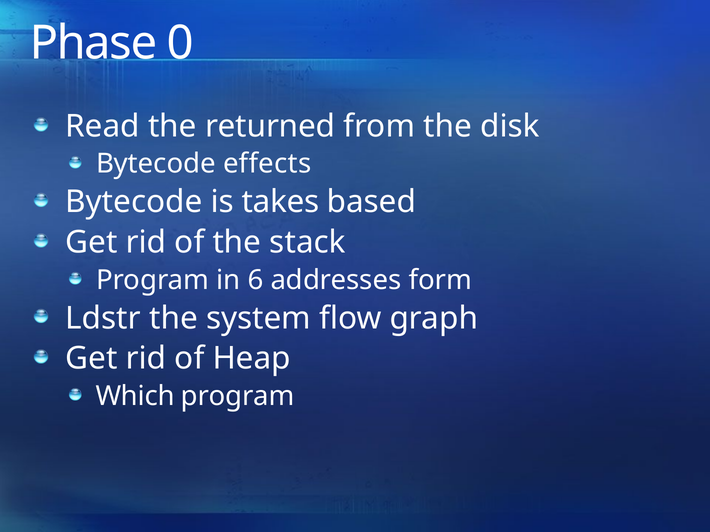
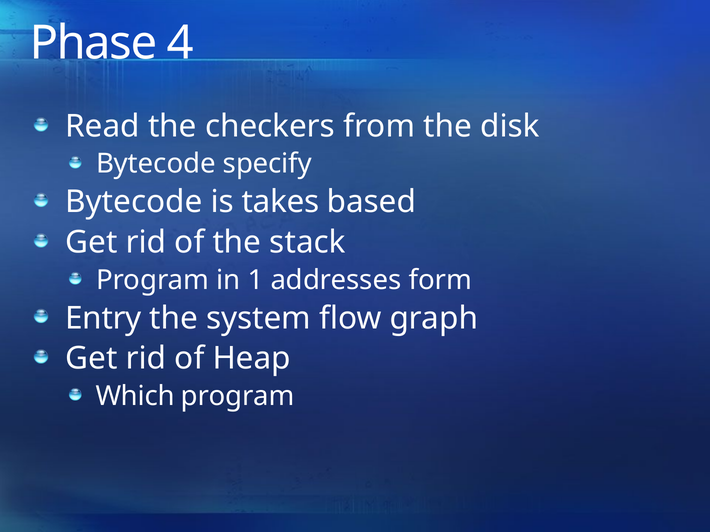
0: 0 -> 4 (180, 43)
returned: returned -> checkers (270, 126)
effects: effects -> specify (267, 164)
6: 6 -> 1 (256, 280)
Ldstr: Ldstr -> Entry (103, 318)
